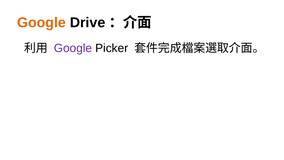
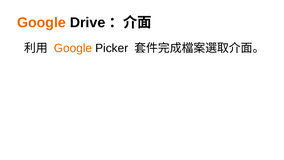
Google colour: purple -> orange (73, 48)
